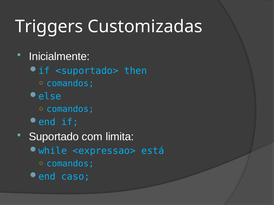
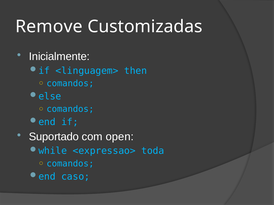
Triggers: Triggers -> Remove (49, 27)
<suportado>: <suportado> -> <linguagem> (87, 71)
limita: limita -> open (120, 137)
está: está -> toda (153, 151)
